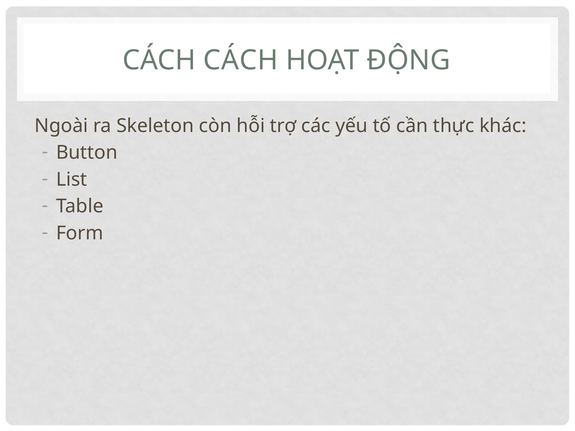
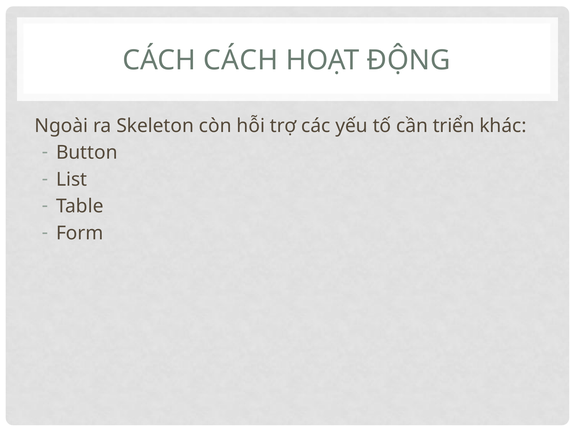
thực: thực -> triển (454, 126)
